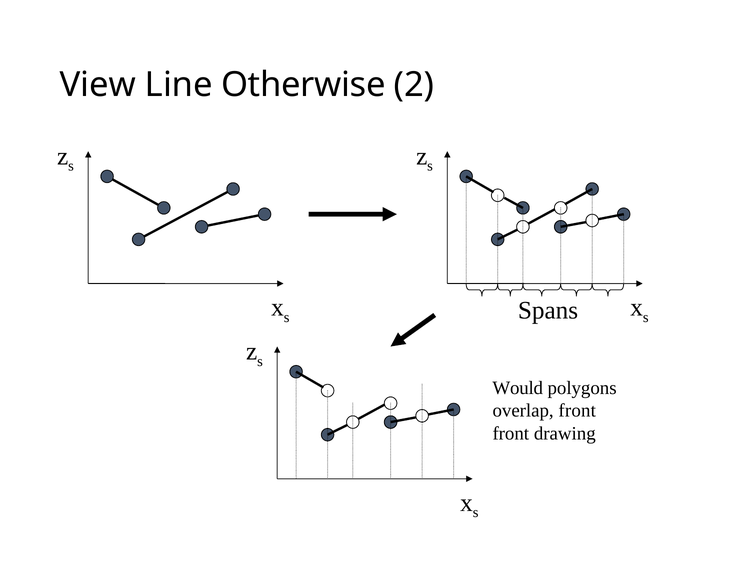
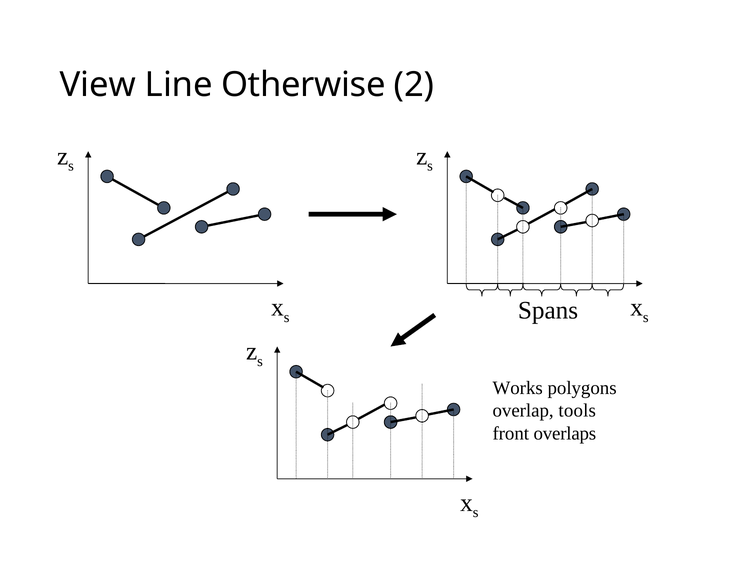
Would: Would -> Works (518, 388)
overlap front: front -> tools (577, 411)
drawing: drawing -> overlaps (565, 433)
